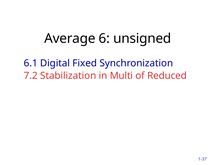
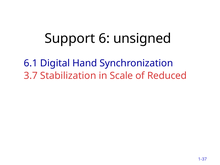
Average: Average -> Support (70, 38)
Fixed: Fixed -> Hand (85, 63)
7.2: 7.2 -> 3.7 (31, 76)
Multi: Multi -> Scale (121, 76)
